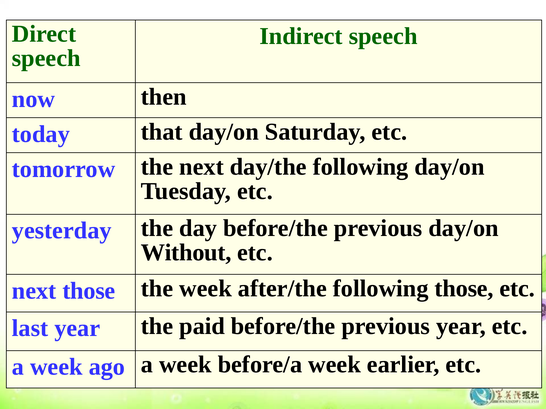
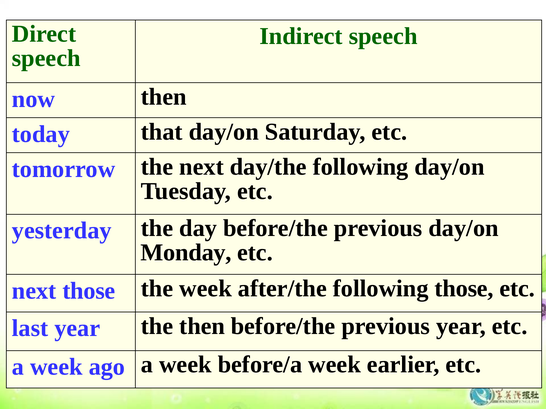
Without: Without -> Monday (186, 253)
the paid: paid -> then (202, 326)
